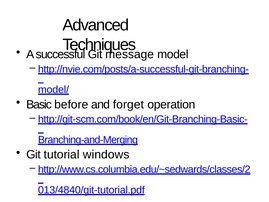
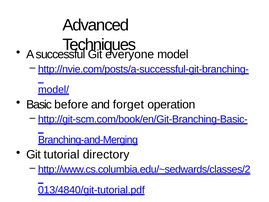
message: message -> everyone (130, 54)
windows: windows -> directory (106, 154)
